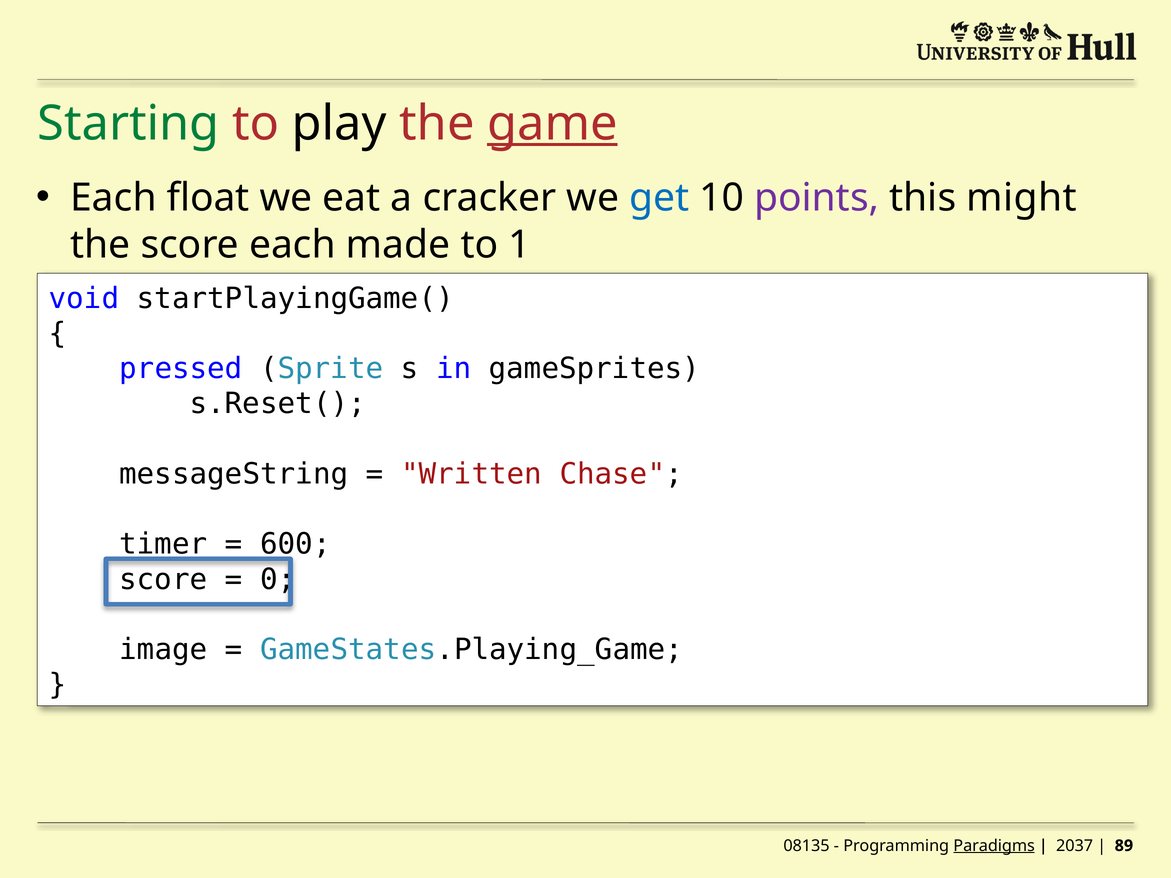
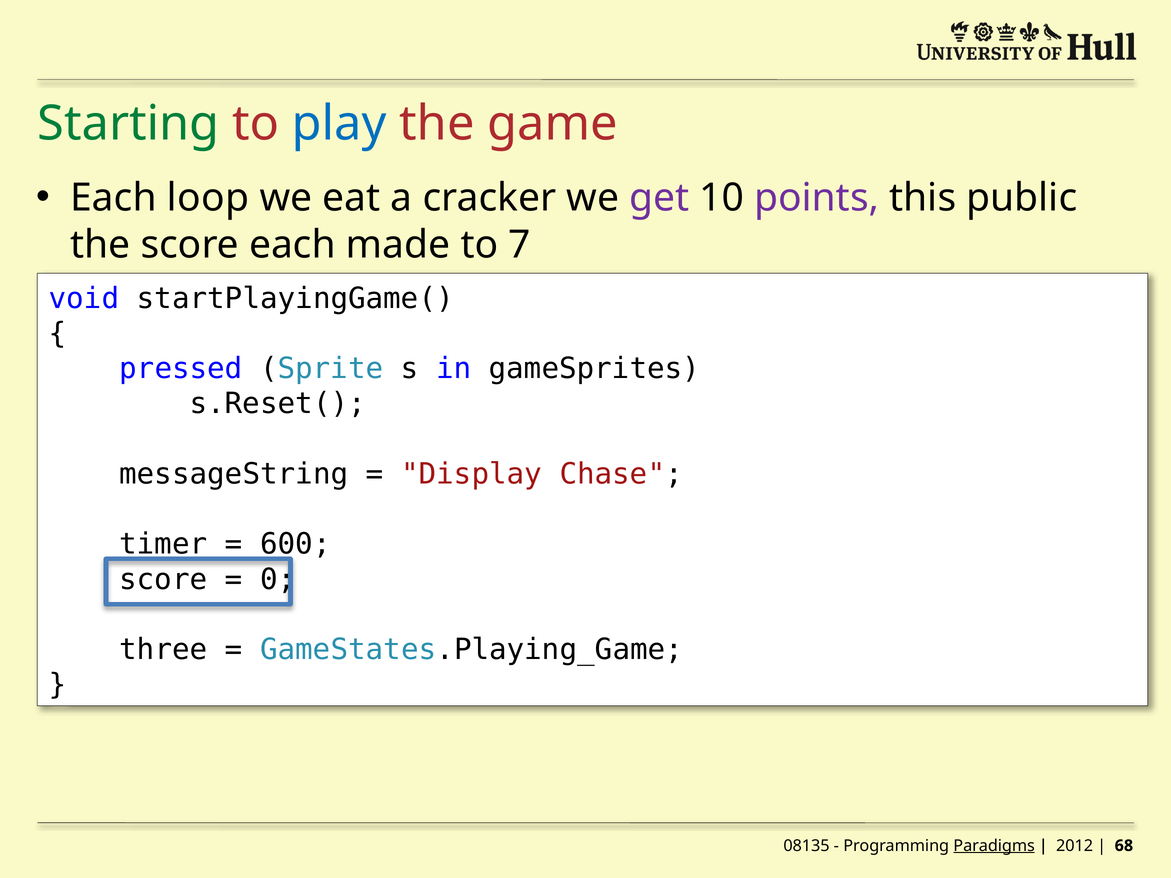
play colour: black -> blue (339, 124)
game underline: present -> none (552, 124)
float: float -> loop (208, 198)
get colour: blue -> purple (659, 198)
might: might -> public (1022, 198)
1: 1 -> 7 (520, 245)
Written: Written -> Display (472, 474)
image: image -> three (163, 650)
2037: 2037 -> 2012 (1075, 846)
89: 89 -> 68 (1124, 846)
